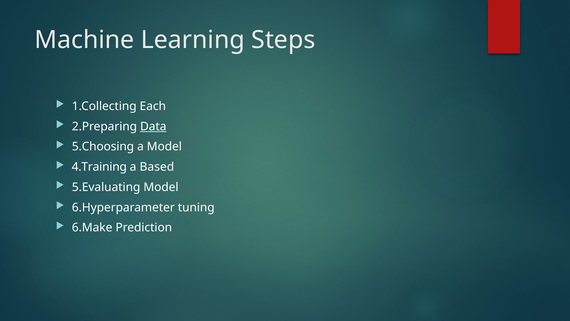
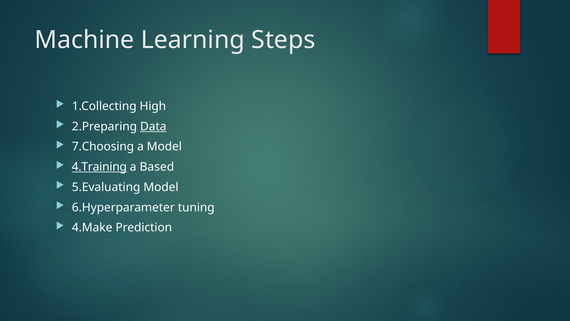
Each: Each -> High (153, 106)
5.Choosing: 5.Choosing -> 7.Choosing (103, 147)
4.Training underline: none -> present (99, 167)
6.Make: 6.Make -> 4.Make (92, 227)
